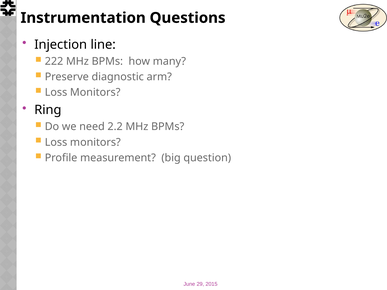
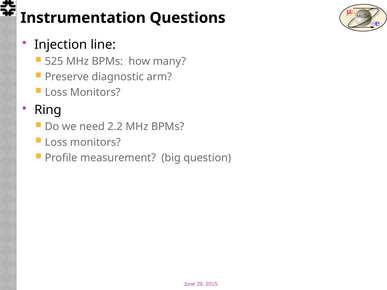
222: 222 -> 525 (54, 61)
